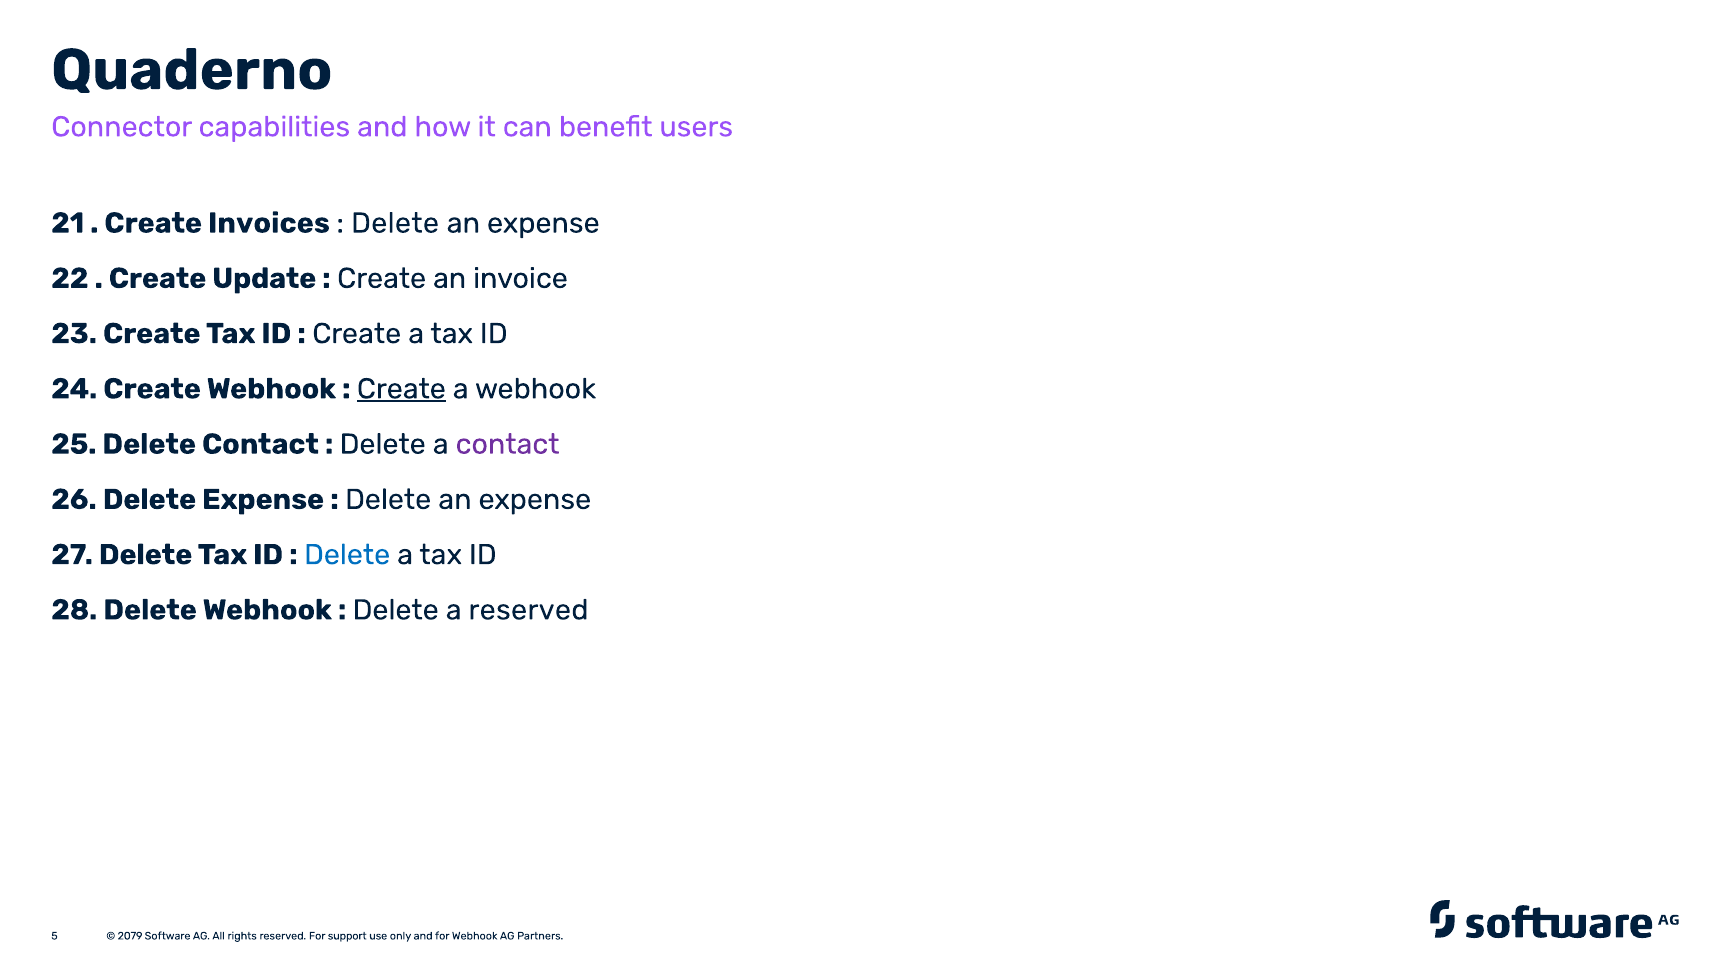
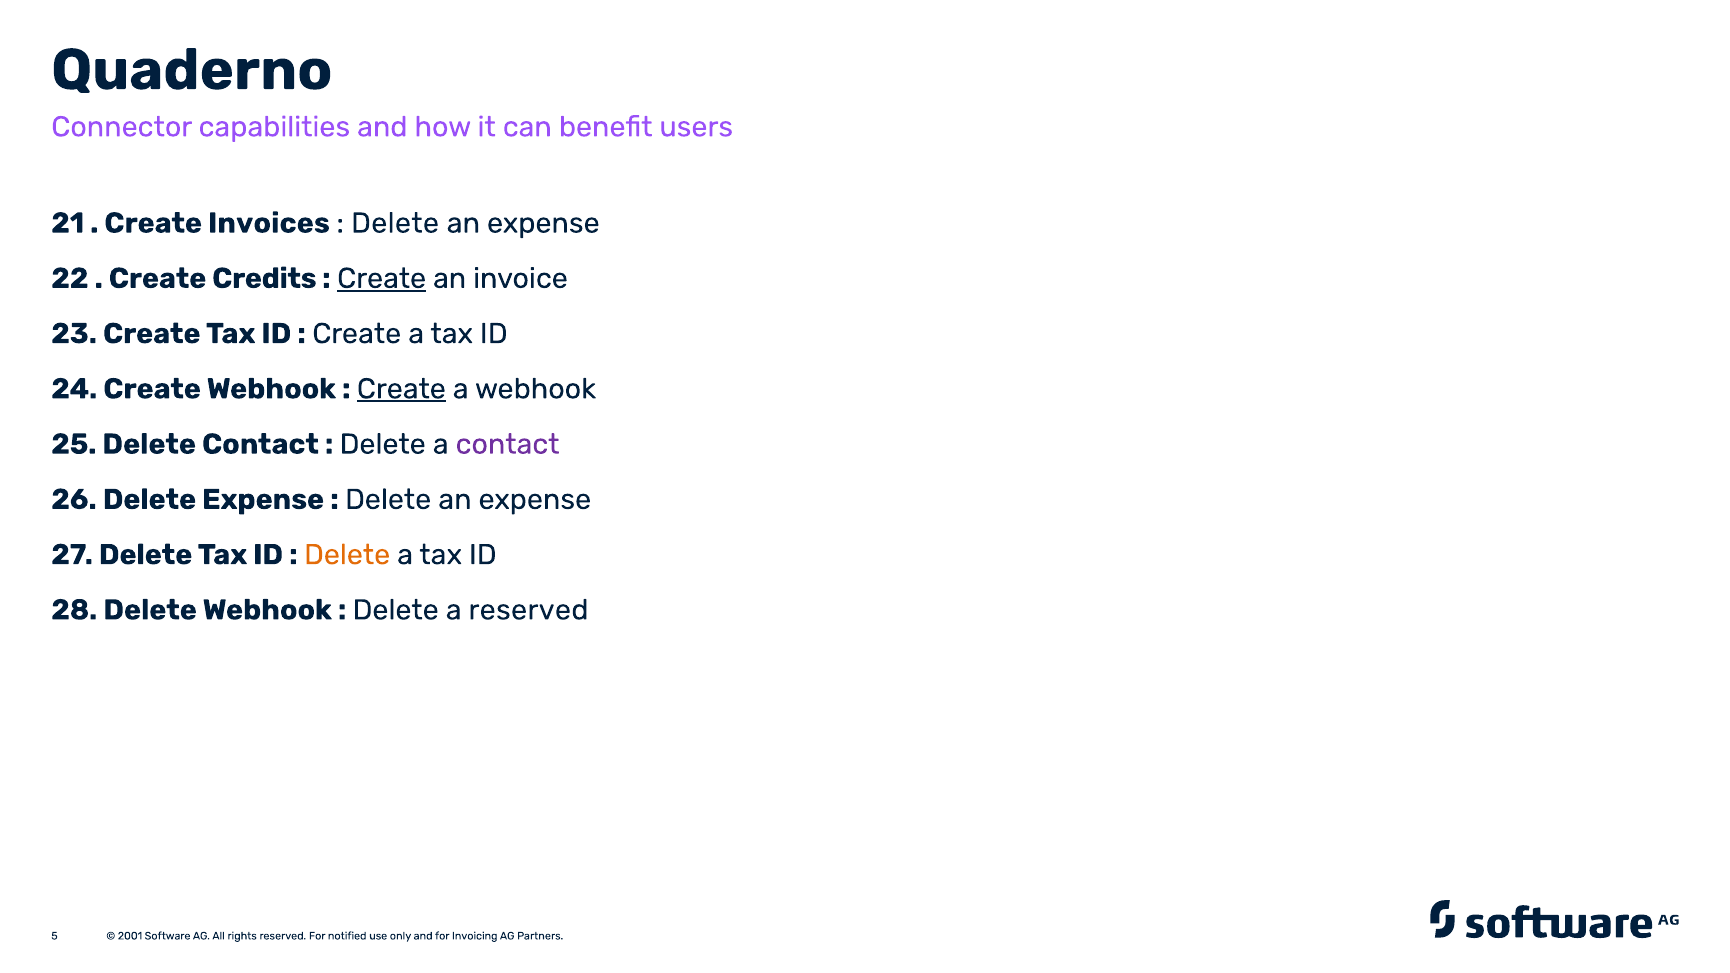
Update: Update -> Credits (264, 278)
Create underline: none -> present (382, 278)
Delete colour: blue -> orange (347, 555)
2079: 2079 -> 2001 (130, 936)
support: support -> notified (347, 936)
for Webhook: Webhook -> Invoicing (475, 936)
